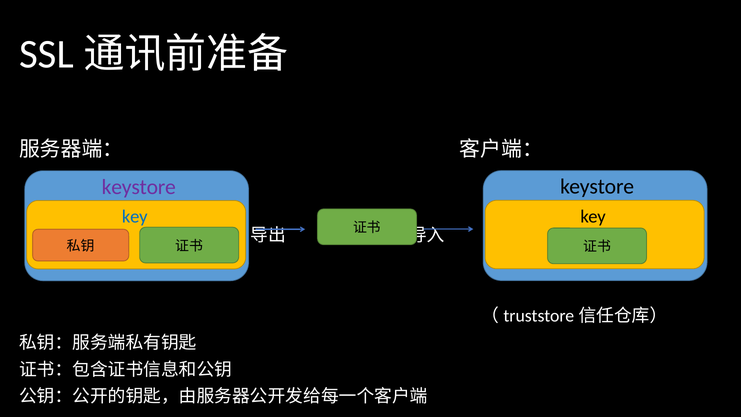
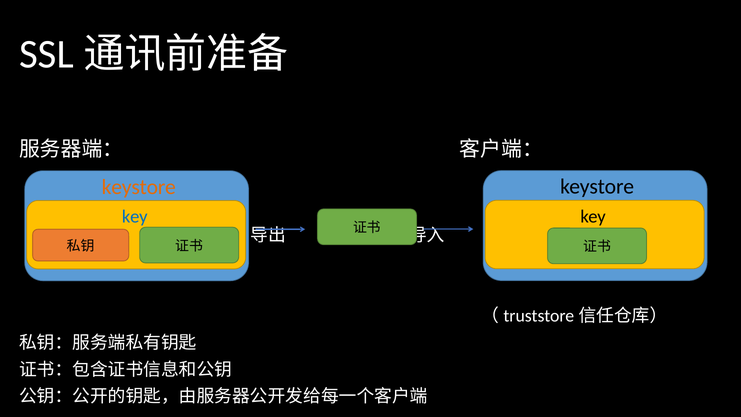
keystore colour: purple -> orange (139, 187)
